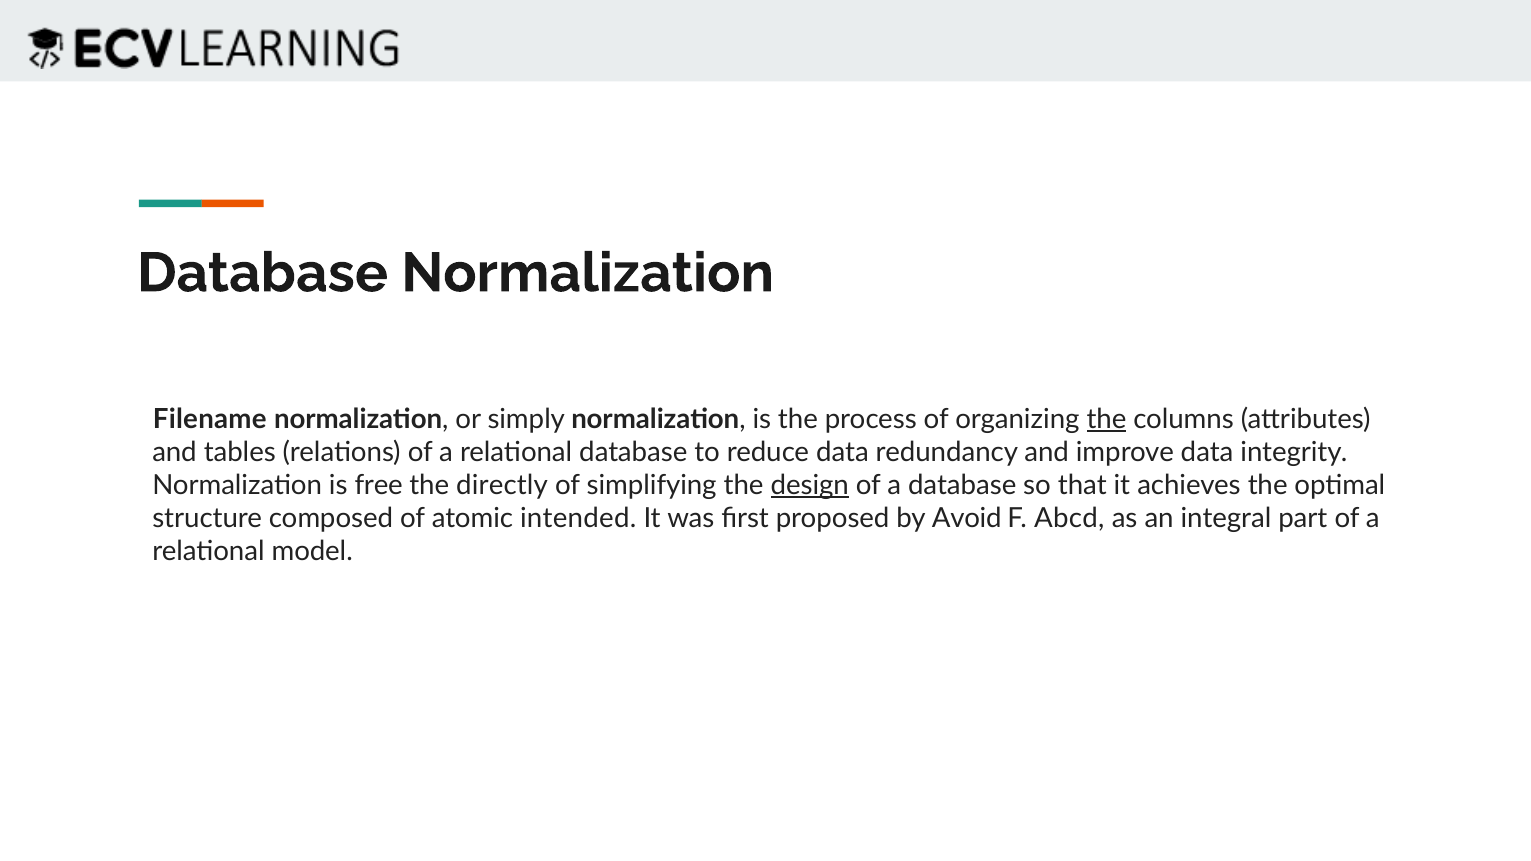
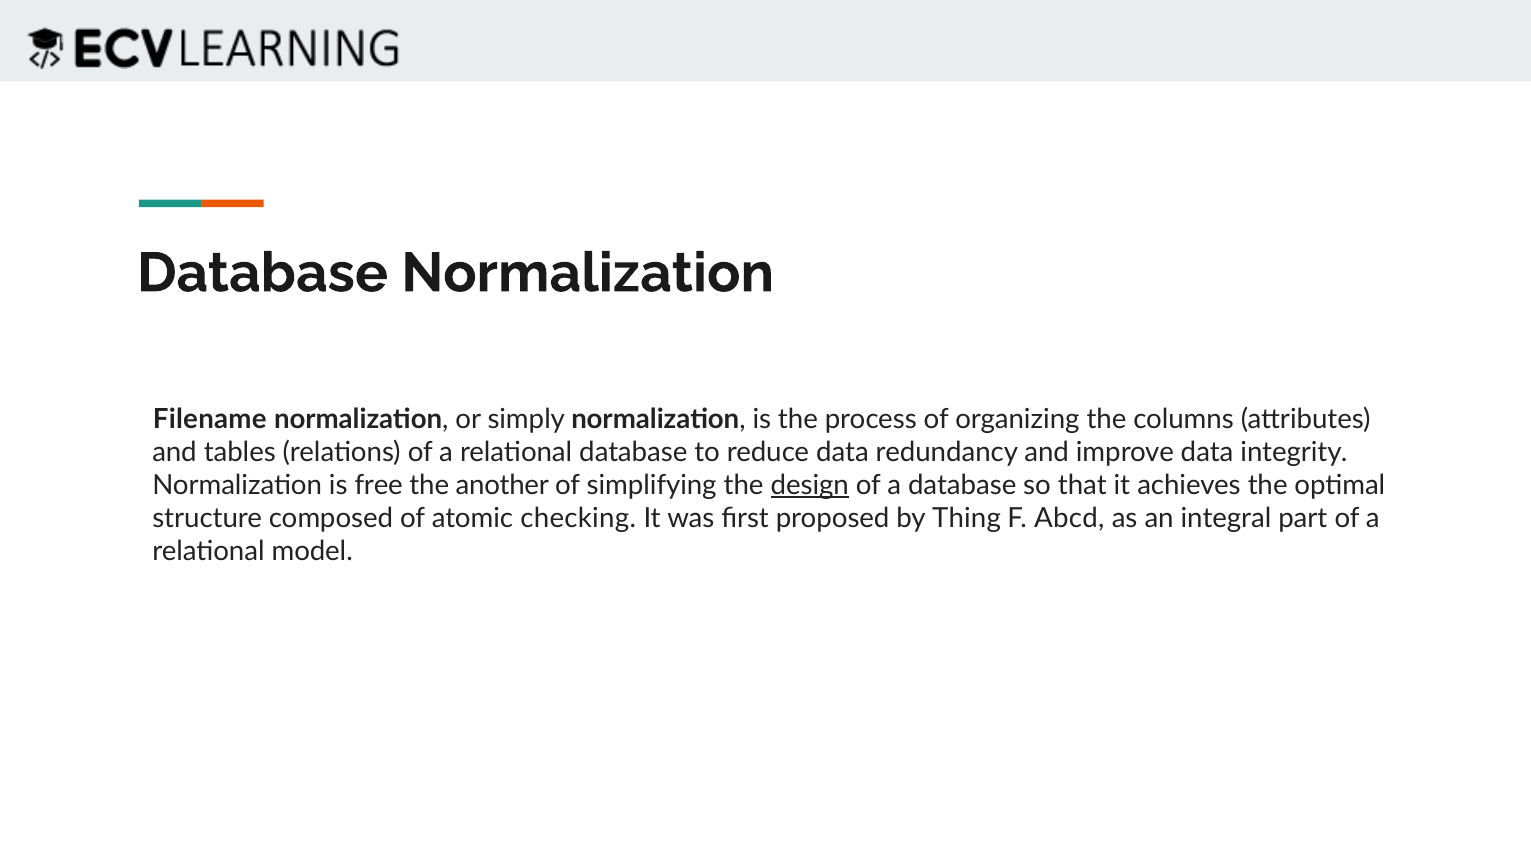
the underline: present -> none (1106, 419)
directly: directly -> another (502, 486)
intended: intended -> checking (578, 519)
Avoid: Avoid -> Thing (967, 519)
